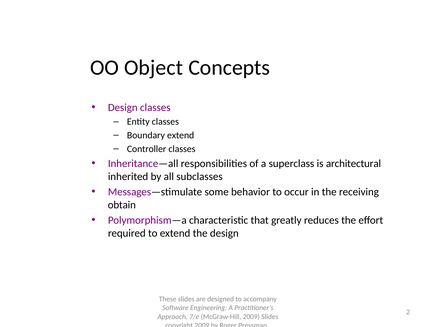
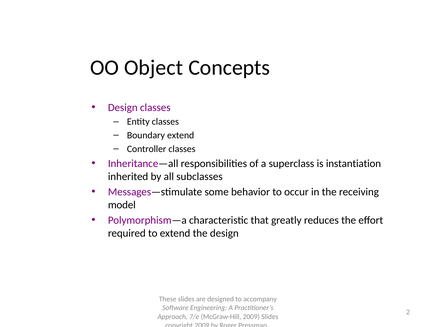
architectural: architectural -> instantiation (353, 164)
obtain: obtain -> model (122, 205)
